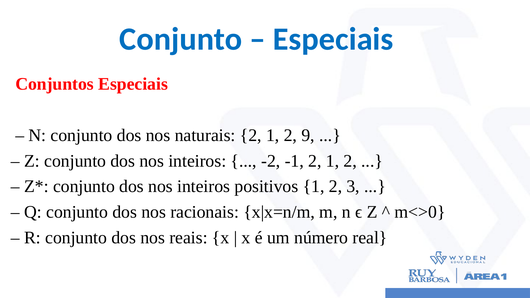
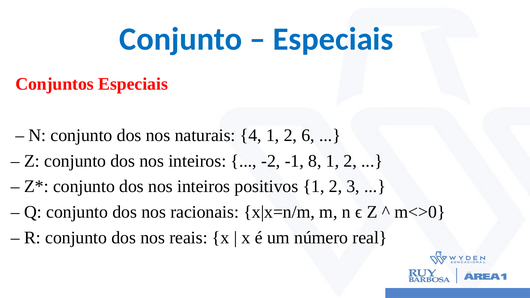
naturais 2: 2 -> 4 (251, 135)
9: 9 -> 6 (308, 135)
-1 2: 2 -> 8 (315, 161)
